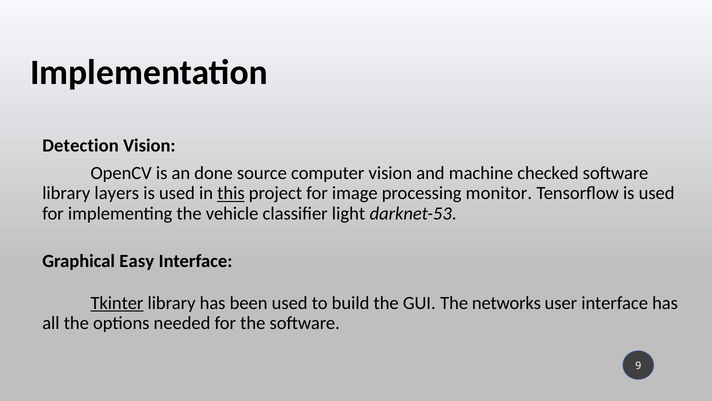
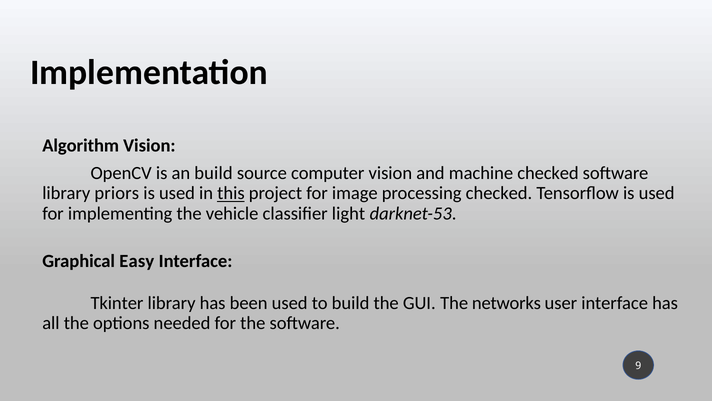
Detection: Detection -> Algorithm (81, 146)
an done: done -> build (213, 173)
layers: layers -> priors (117, 193)
processing monitor: monitor -> checked (499, 193)
Tkinter underline: present -> none (117, 303)
